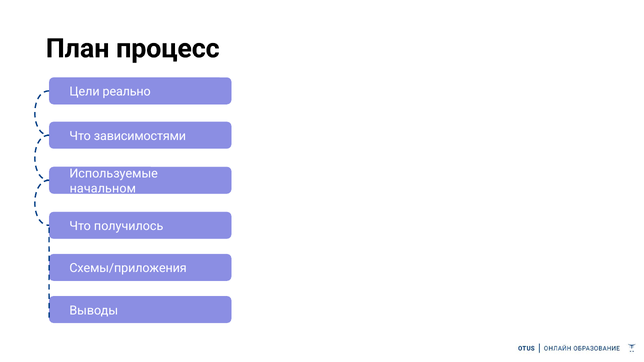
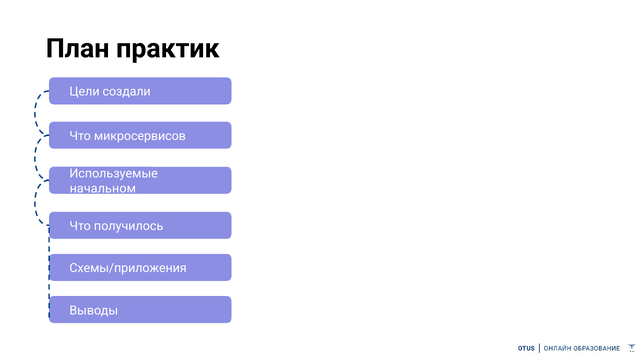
процесс: процесс -> практик (168, 49)
реально: реально -> создали (127, 92)
зависимостями: зависимостями -> микросервисов (140, 136)
